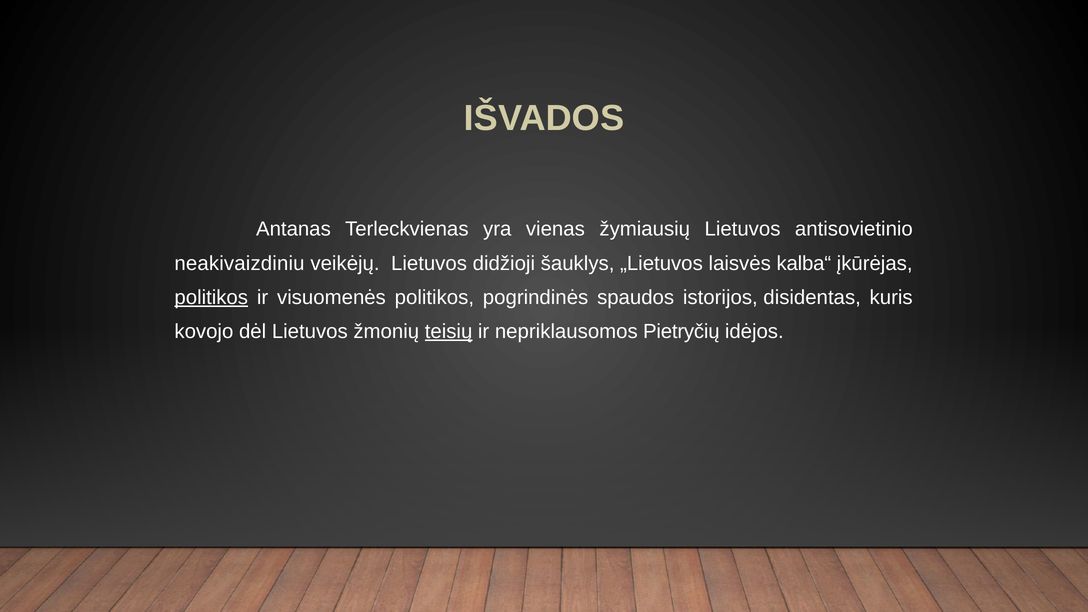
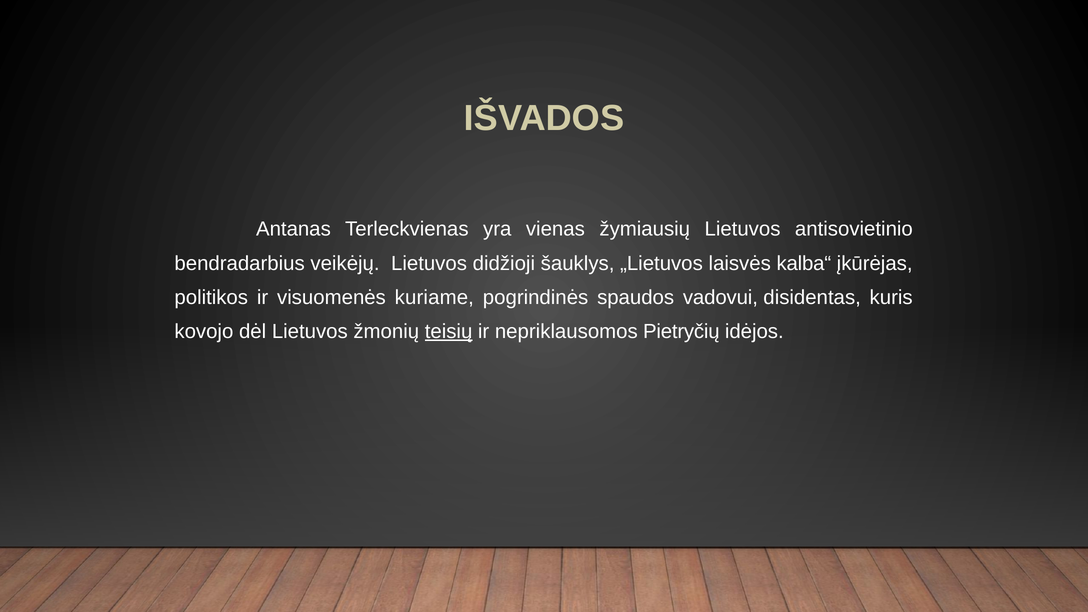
neakivaizdiniu: neakivaizdiniu -> bendradarbius (240, 264)
politikos underline: present -> none (211, 298)
visuomenės politikos: politikos -> kuriame (434, 298)
istorijos: istorijos -> vadovui (720, 298)
